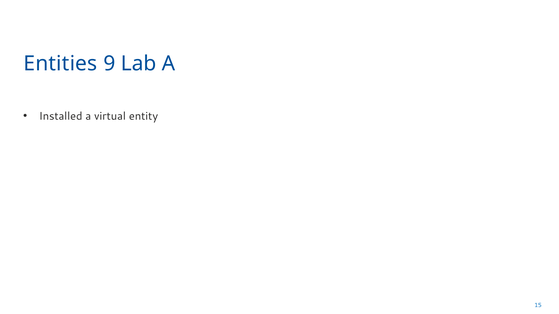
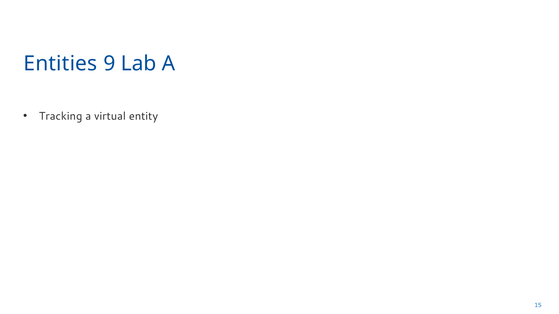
Installed: Installed -> Tracking (61, 116)
